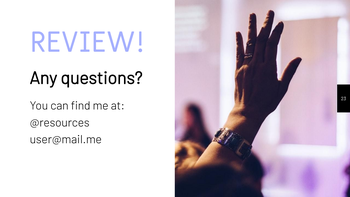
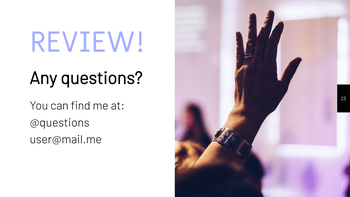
@resources: @resources -> @questions (60, 123)
